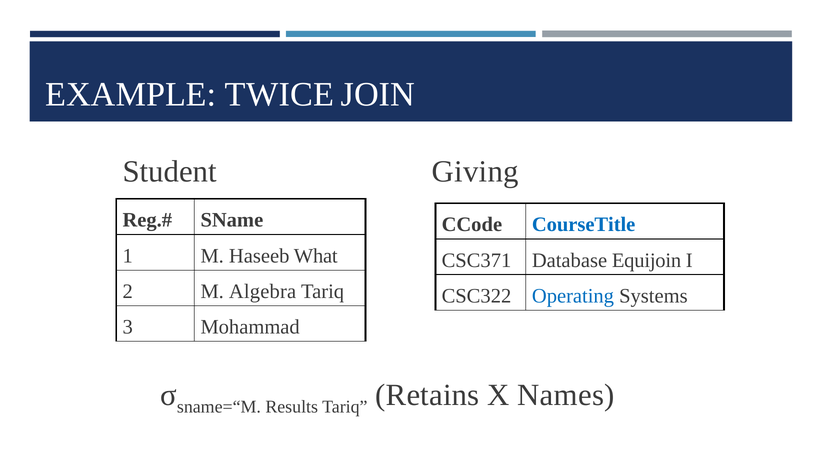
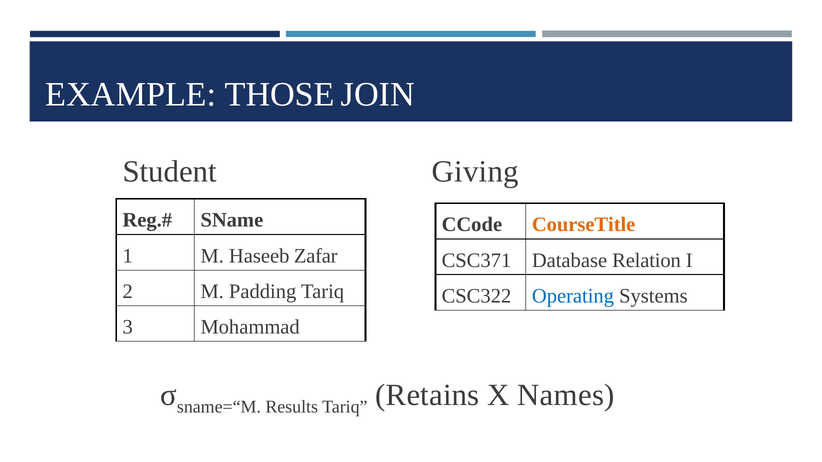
TWICE: TWICE -> THOSE (280, 94)
CourseTitle colour: blue -> orange (584, 225)
What: What -> Zafar (316, 256)
Equijoin: Equijoin -> Relation (647, 261)
Algebra: Algebra -> Padding (263, 292)
